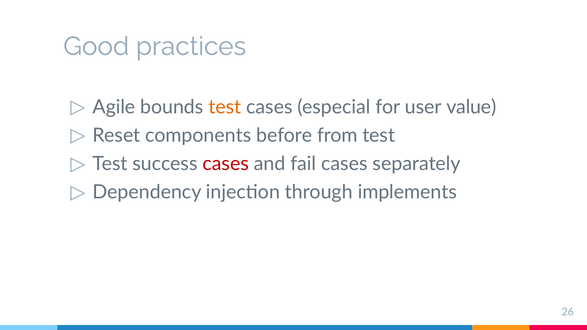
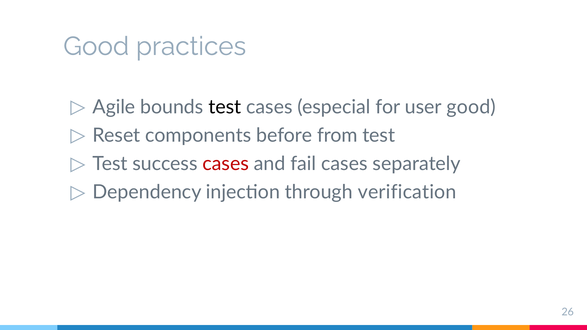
test colour: orange -> black (225, 107)
user value: value -> good (471, 107)
implements: implements -> verification (407, 192)
